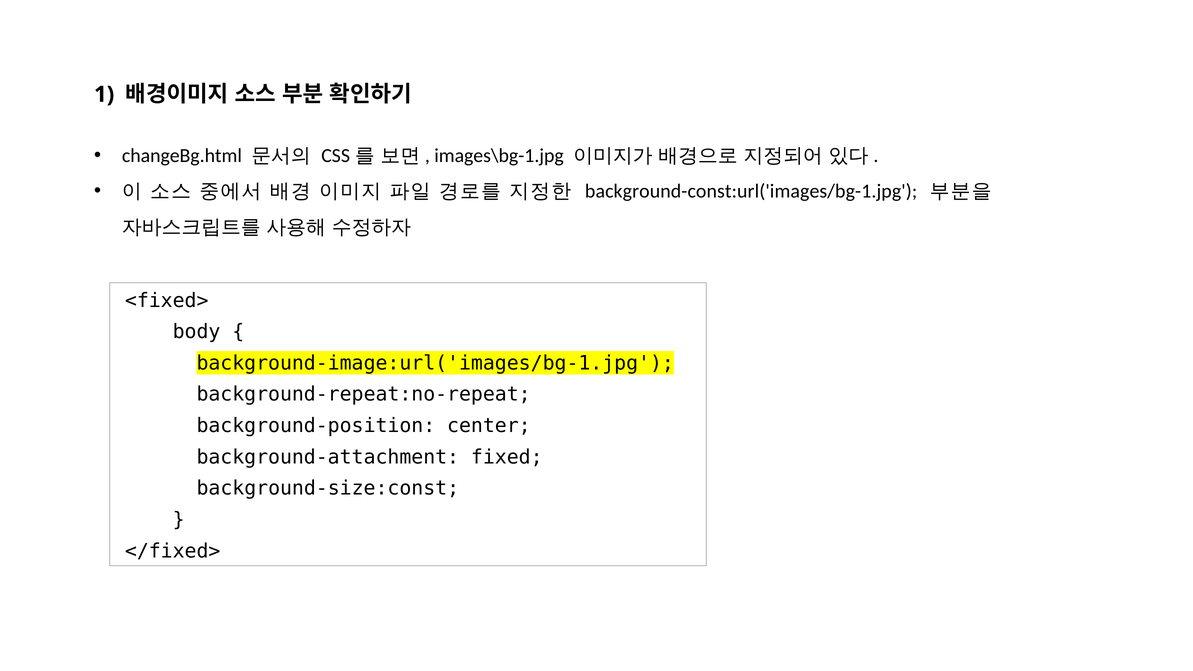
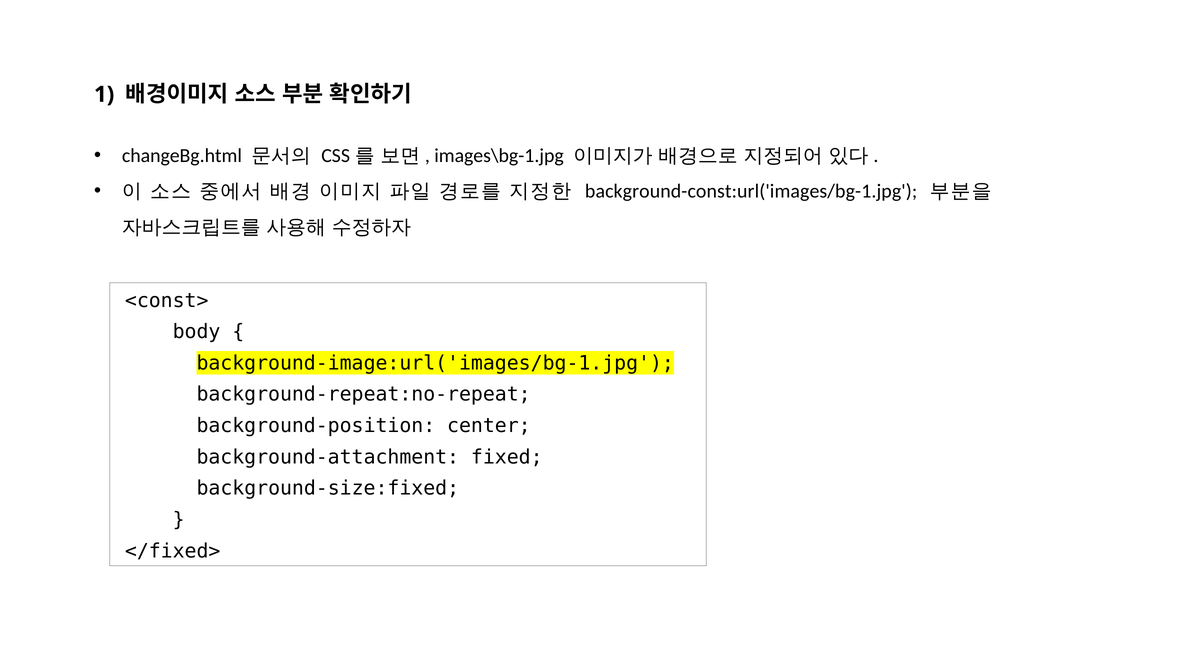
<fixed>: <fixed> -> <const> (167, 300)
background-size:const: background-size:const -> background-size:fixed (328, 488)
